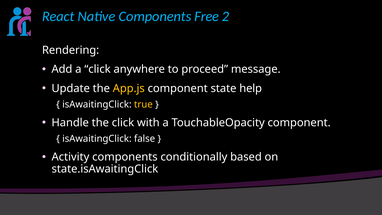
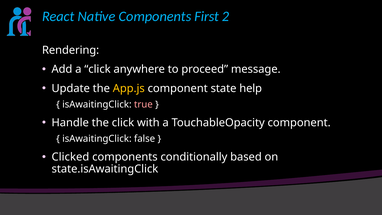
Free: Free -> First (207, 16)
true colour: yellow -> pink (143, 104)
Activity: Activity -> Clicked (70, 157)
